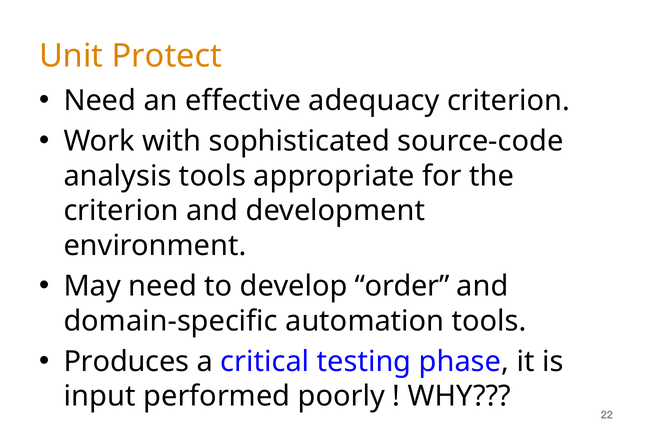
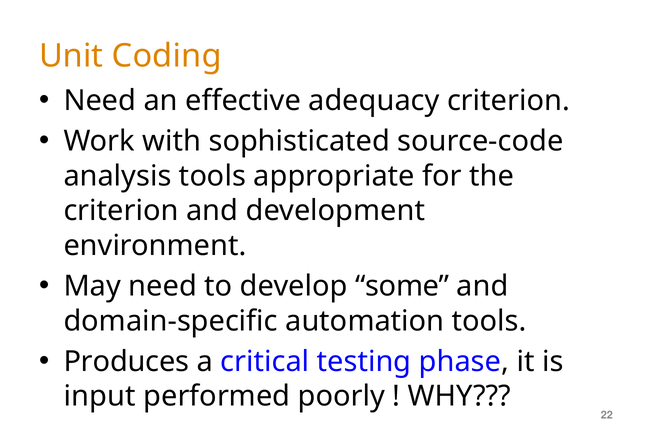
Protect: Protect -> Coding (167, 56)
order: order -> some (402, 286)
